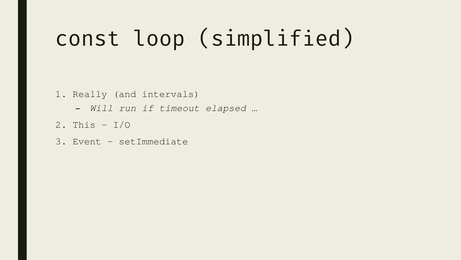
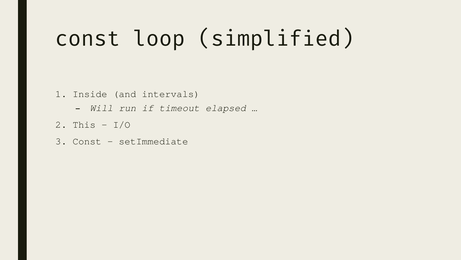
Really: Really -> Inside (90, 94)
Event: Event -> Const (87, 141)
